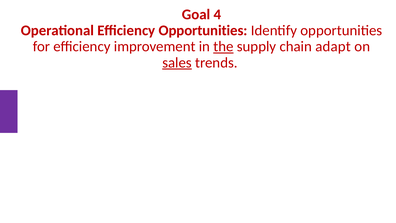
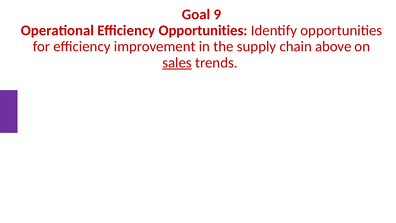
4: 4 -> 9 (217, 14)
the underline: present -> none (223, 47)
adapt: adapt -> above (333, 47)
